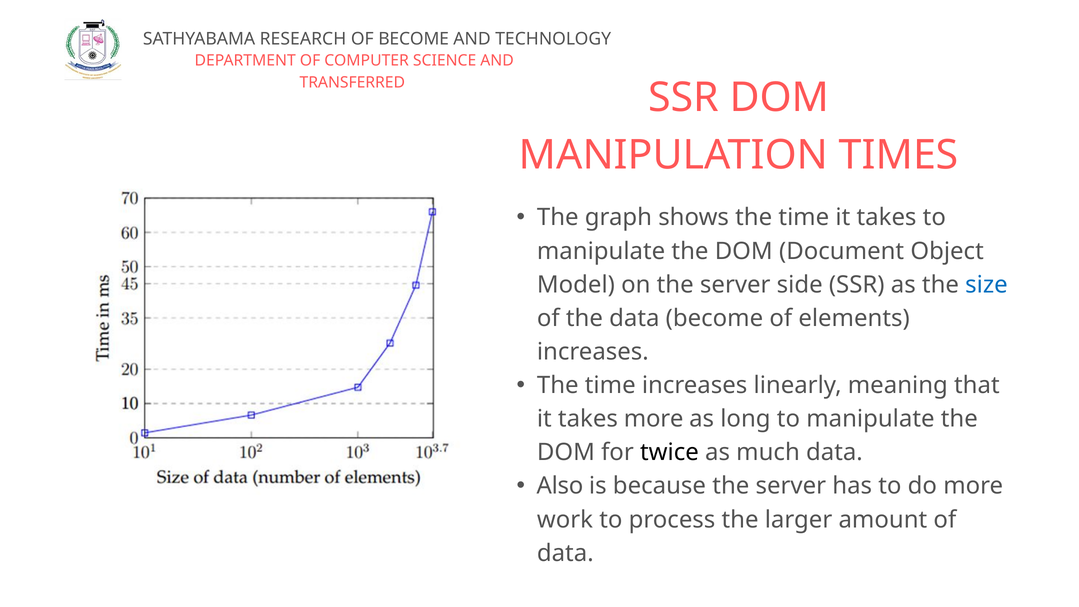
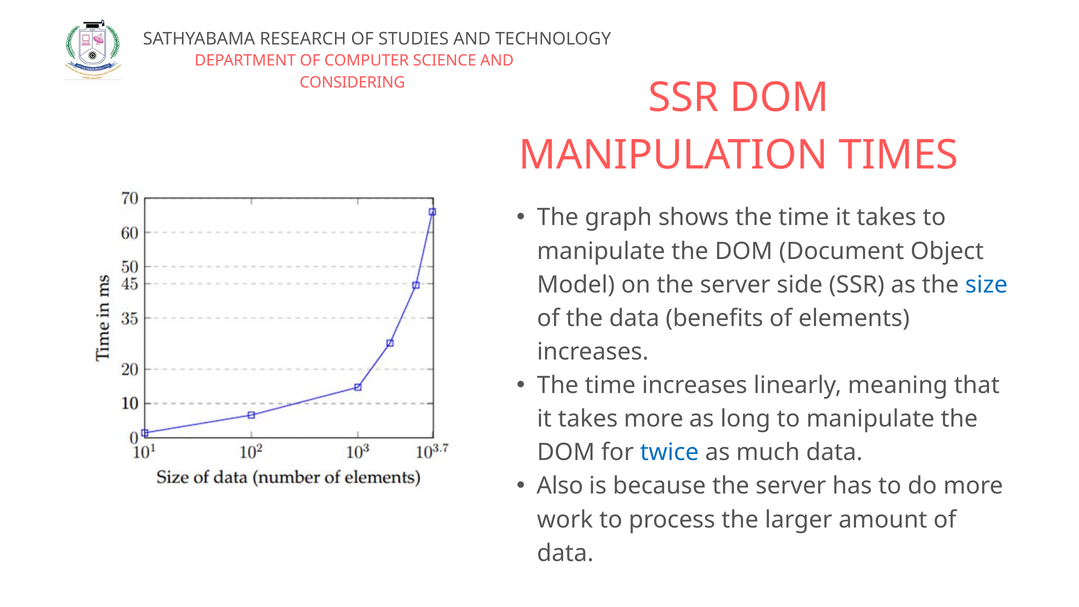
OF BECOME: BECOME -> STUDIES (414, 39)
TRANSFERRED: TRANSFERRED -> CONSIDERING (352, 83)
data become: become -> benefits (715, 318)
twice colour: black -> blue (669, 452)
